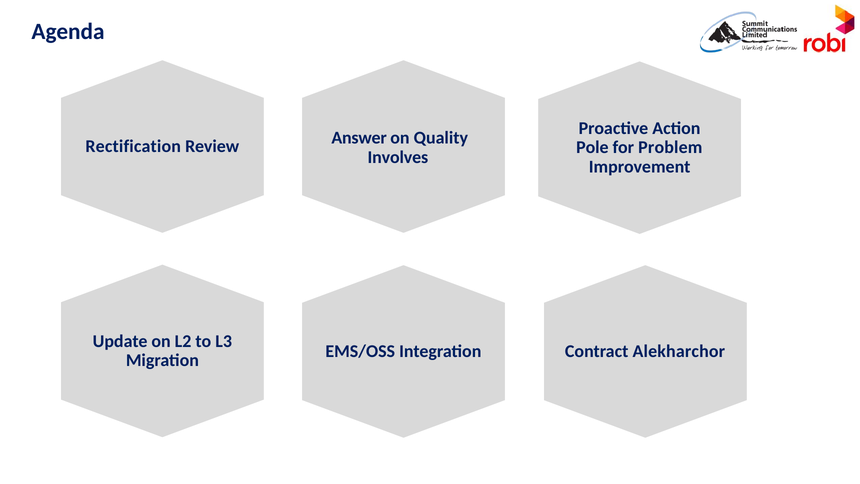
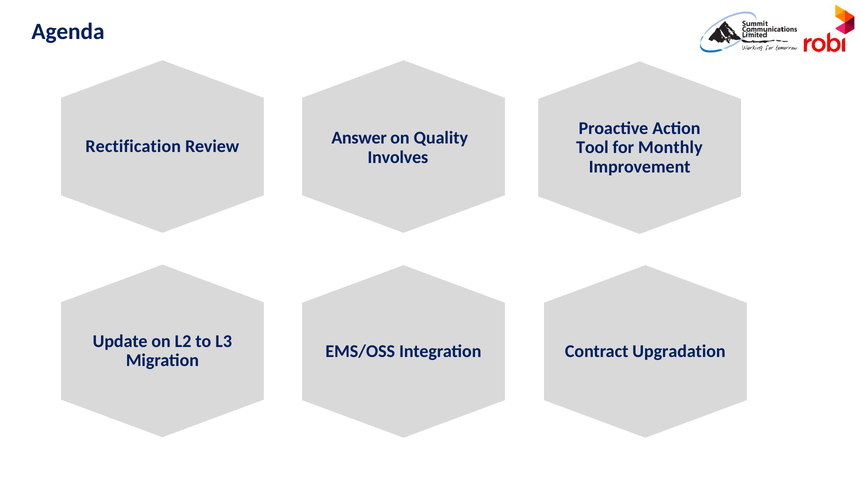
Pole: Pole -> Tool (592, 147)
Problem: Problem -> Monthly (670, 147)
Alekharchor: Alekharchor -> Upgradation (679, 351)
